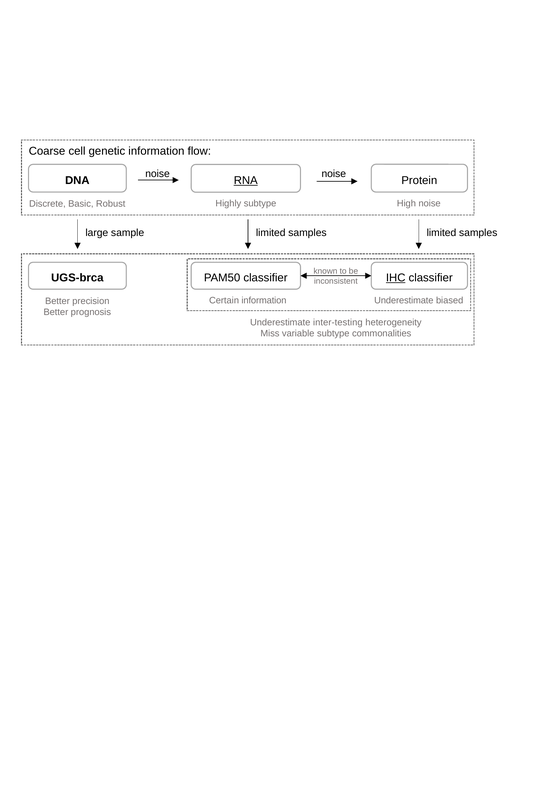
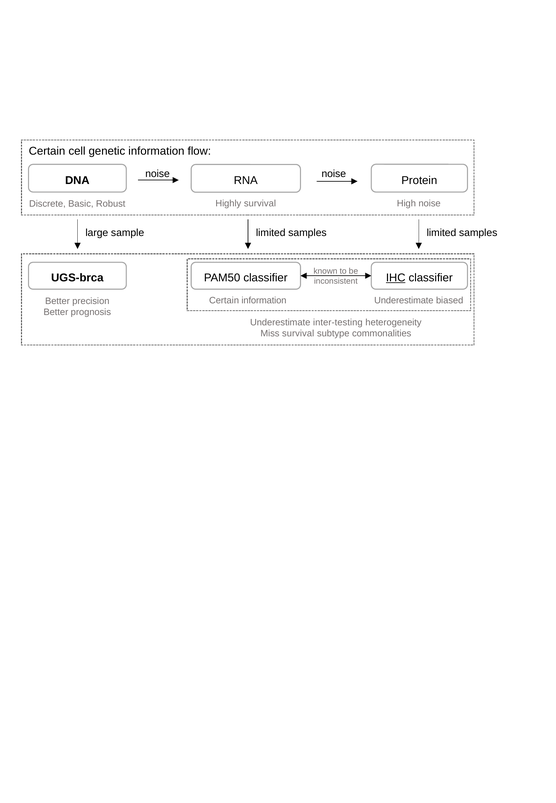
Coarse: Coarse -> Certain (47, 151)
RNA underline: present -> none (246, 180)
Highly subtype: subtype -> survival (260, 203)
Miss variable: variable -> survival (298, 334)
